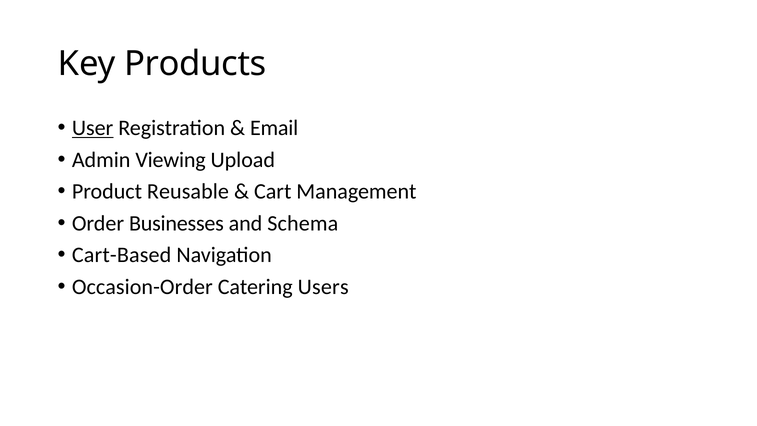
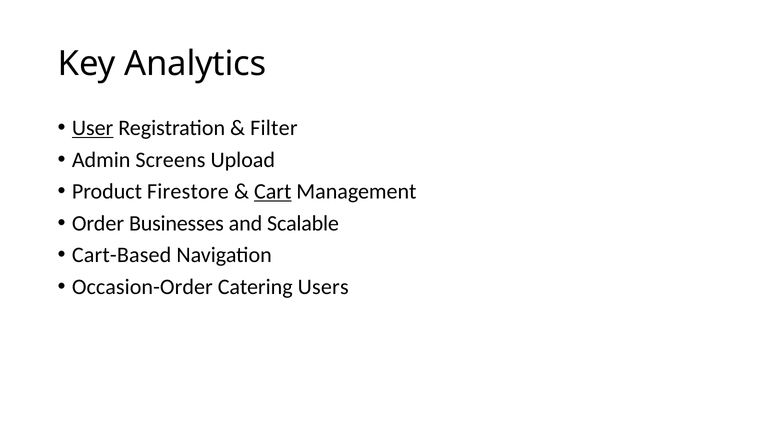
Products: Products -> Analytics (195, 64)
Email: Email -> Filter (274, 128)
Viewing: Viewing -> Screens (170, 160)
Reusable: Reusable -> Firestore (188, 191)
Cart underline: none -> present (273, 191)
Schema: Schema -> Scalable (303, 223)
